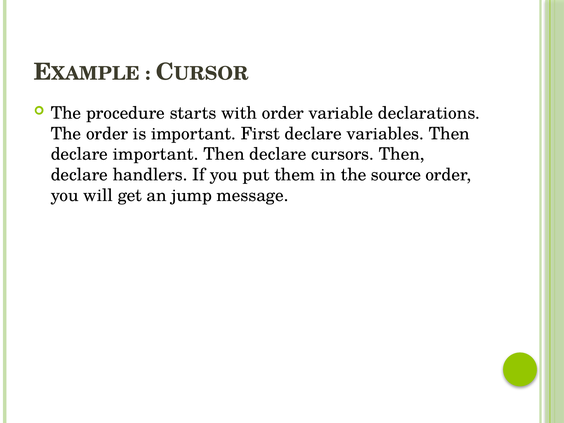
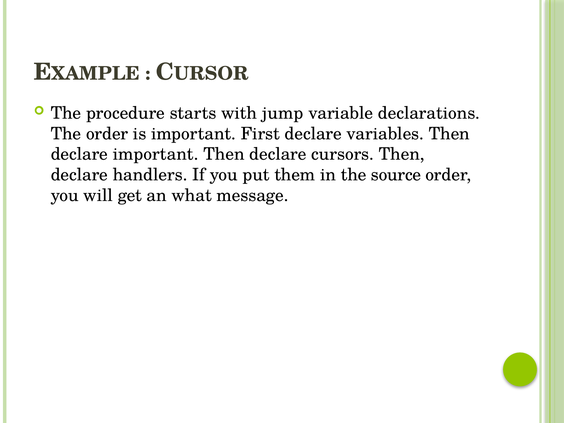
with order: order -> jump (283, 113)
jump: jump -> what (192, 196)
